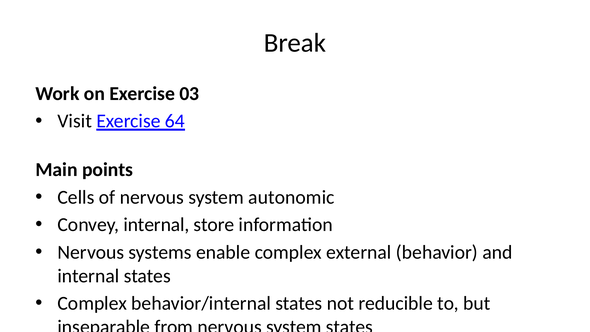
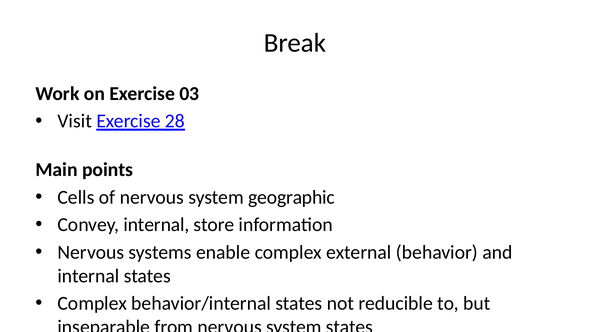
64: 64 -> 28 (175, 121)
autonomic: autonomic -> geographic (292, 197)
